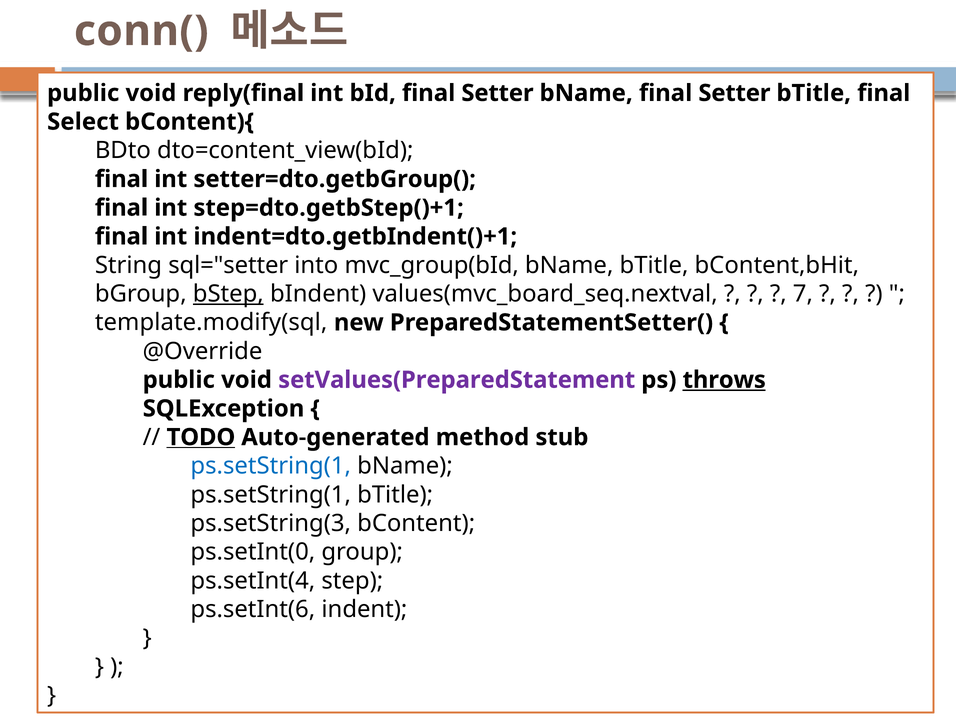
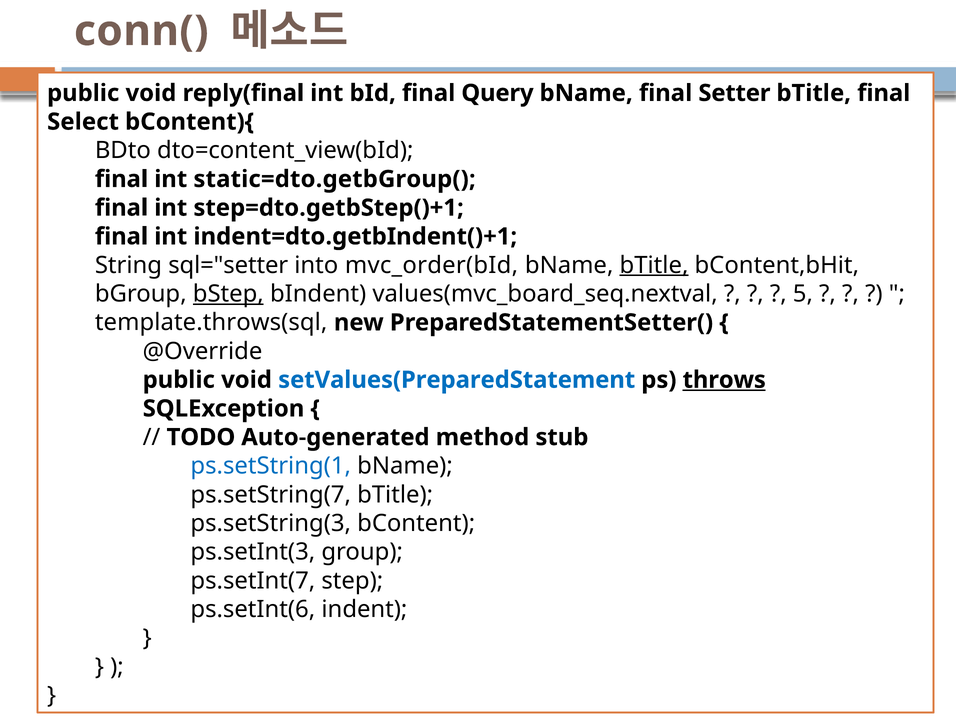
bId final Setter: Setter -> Query (497, 93)
setter=dto.getbGroup(: setter=dto.getbGroup( -> static=dto.getbGroup( (335, 179)
mvc_group(bId: mvc_group(bId -> mvc_order(bId (431, 265)
bTitle underline: none -> present (654, 265)
7: 7 -> 5 (803, 294)
template.modify(sql: template.modify(sql -> template.throws(sql (211, 323)
setValues(PreparedStatement colour: purple -> blue (457, 380)
TODO underline: present -> none (201, 437)
ps.setString(1: ps.setString(1 -> ps.setString(7 (271, 495)
ps.setInt(0: ps.setInt(0 -> ps.setInt(3 (253, 552)
ps.setInt(4: ps.setInt(4 -> ps.setInt(7 (253, 581)
